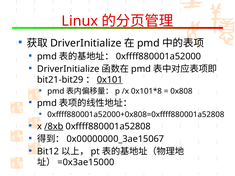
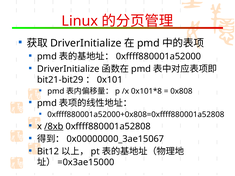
0x101 underline: present -> none (110, 80)
